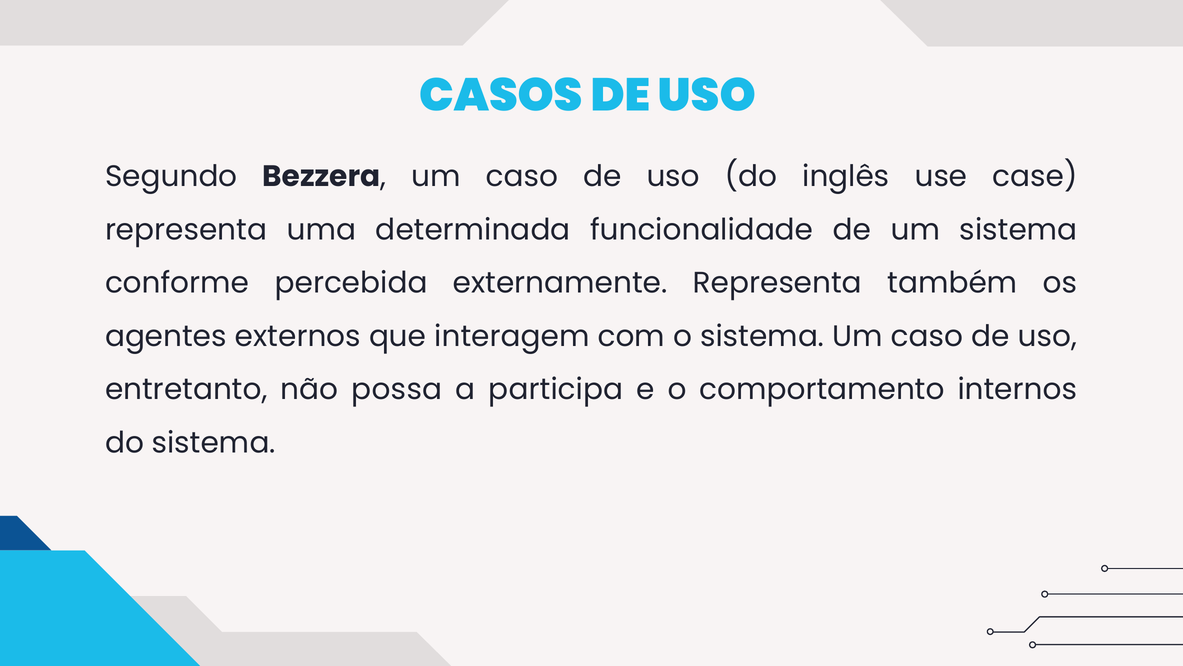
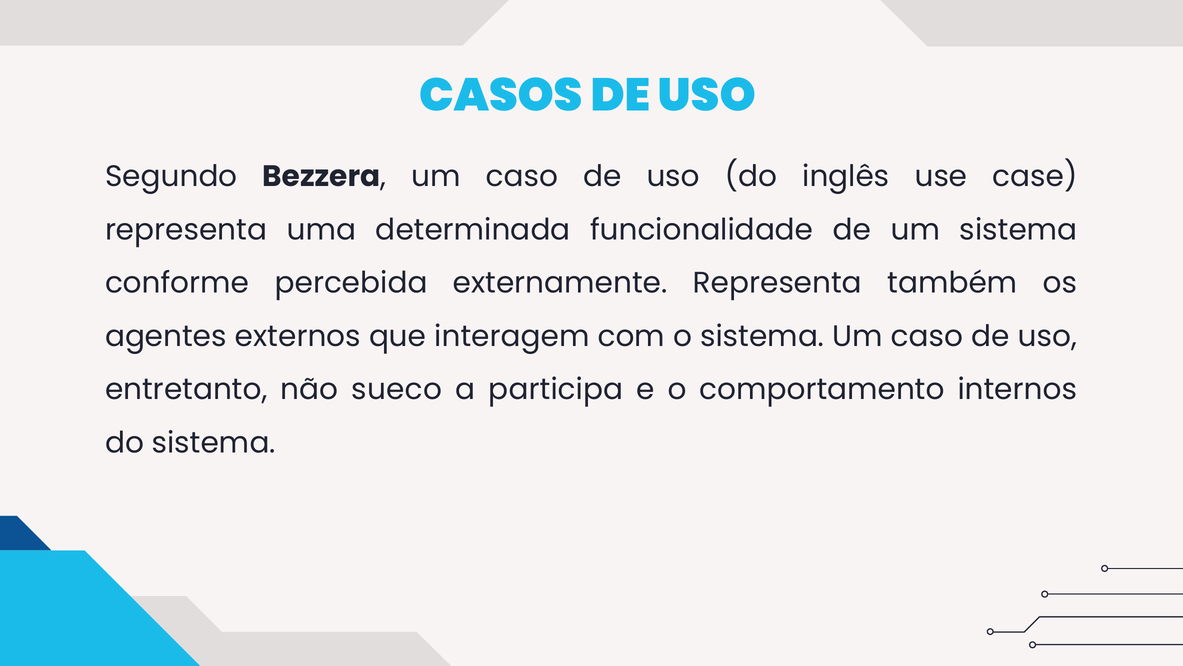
possa: possa -> sueco (397, 389)
